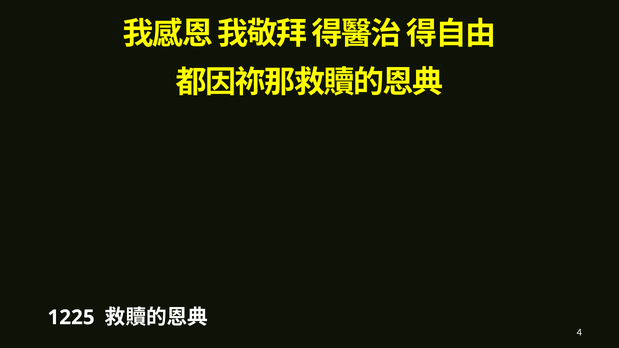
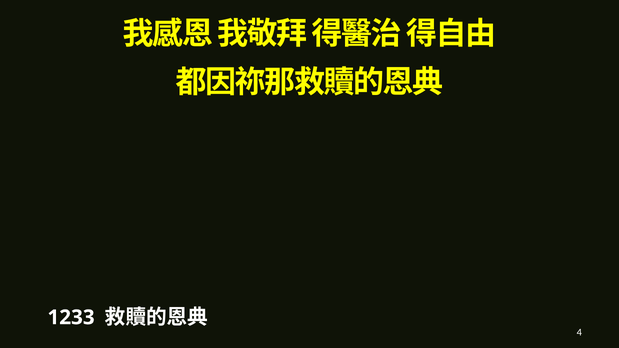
1225: 1225 -> 1233 (71, 318)
